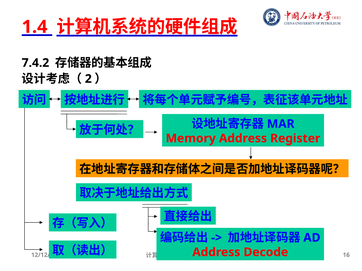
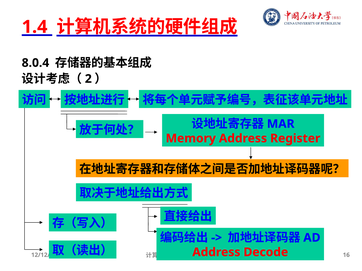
7.4.2: 7.4.2 -> 8.0.4 (35, 63)
